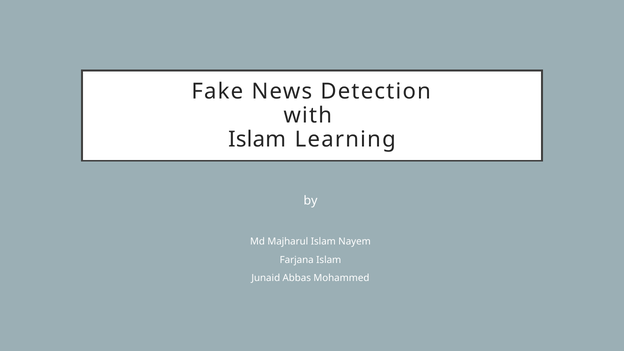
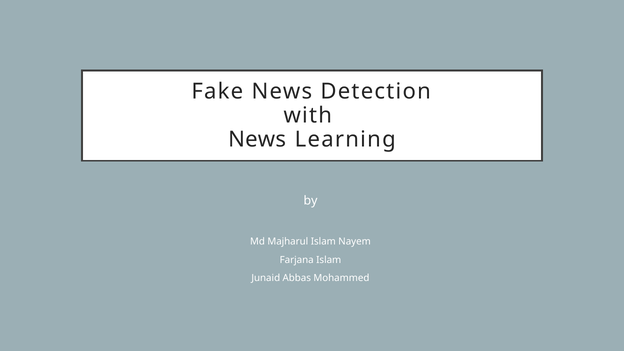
Islam: Islam -> News (257, 139)
